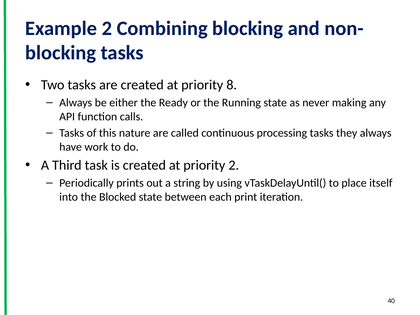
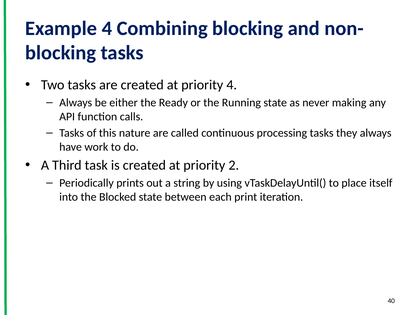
Example 2: 2 -> 4 (107, 28)
priority 8: 8 -> 4 (232, 85)
